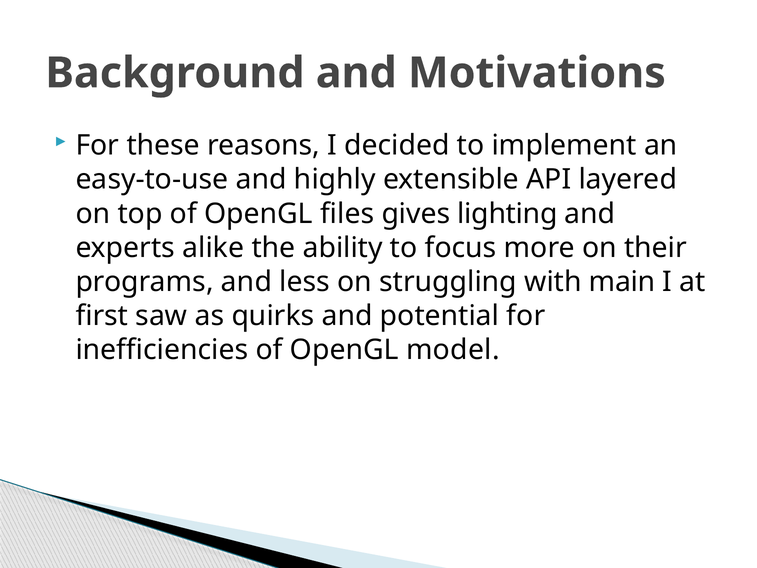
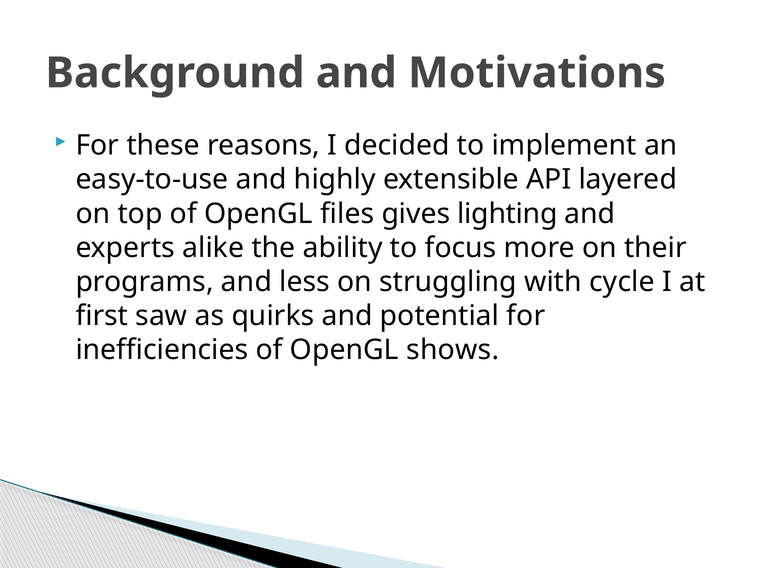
main: main -> cycle (622, 282)
model: model -> shows (453, 350)
